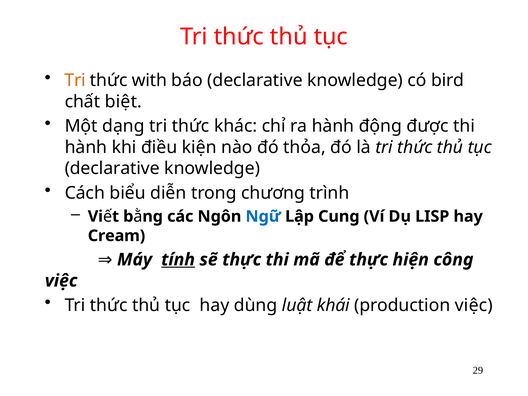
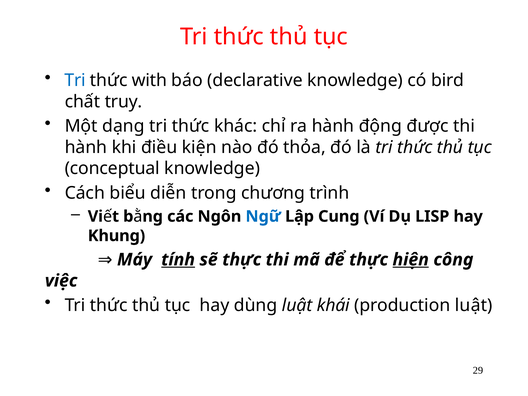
Tri colour: orange -> blue (75, 80)
biệt: biệt -> truy (124, 102)
declarative: declarative -> conceptual (112, 168)
Cream: Cream -> Khung (116, 236)
hiện underline: none -> present (411, 260)
production việc: việc -> luật (474, 305)
